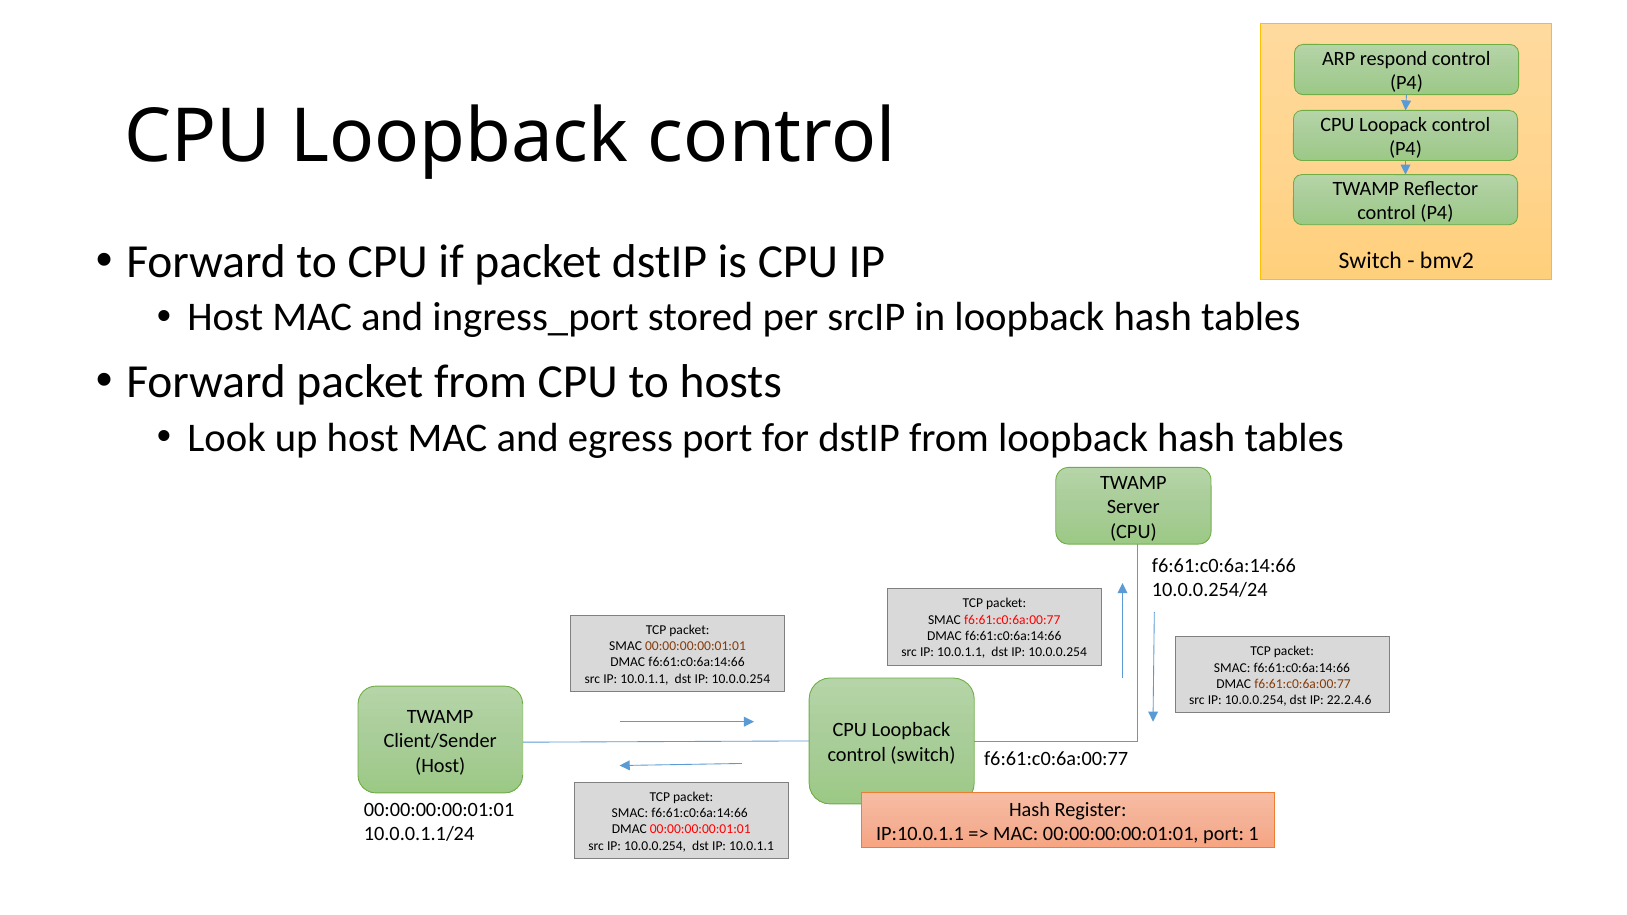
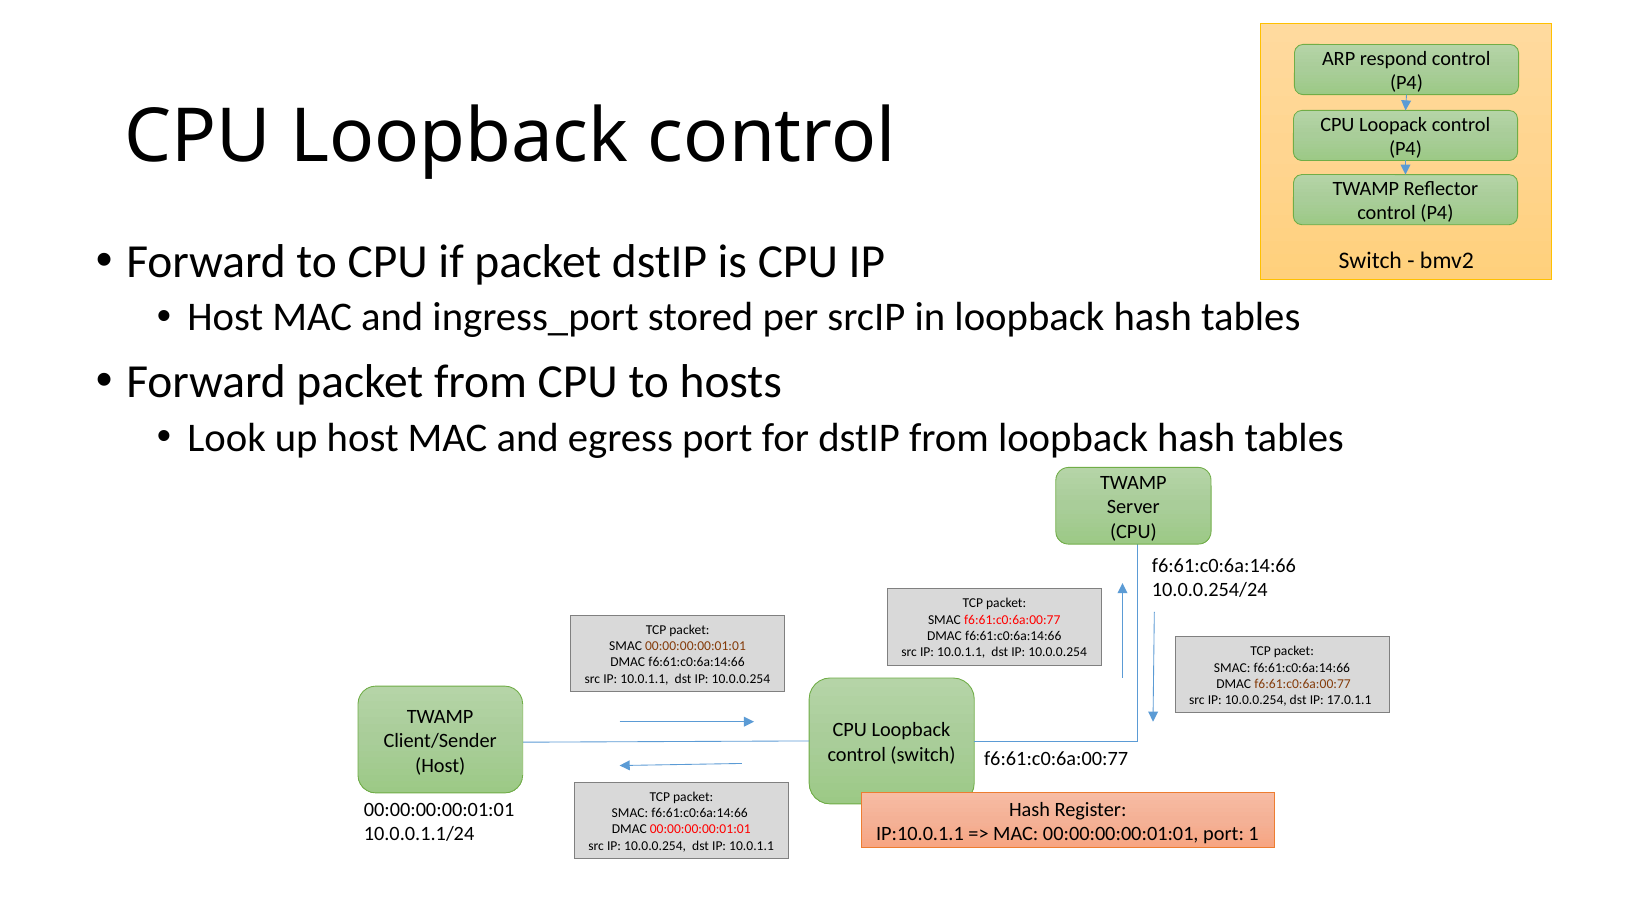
22.2.4.6: 22.2.4.6 -> 17.0.1.1 (1349, 700)
